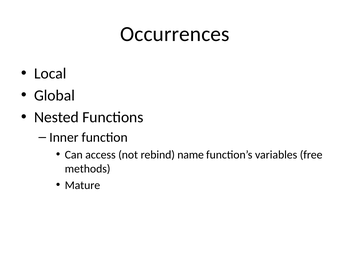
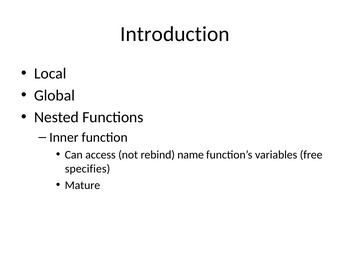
Occurrences: Occurrences -> Introduction (175, 34)
methods: methods -> specifies (88, 168)
